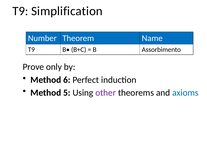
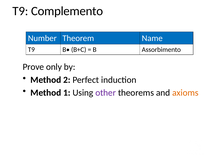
Simplification: Simplification -> Complemento (67, 11)
Method 6: 6 -> 2 (67, 79)
5: 5 -> 1 (67, 92)
axioms colour: blue -> orange (185, 92)
